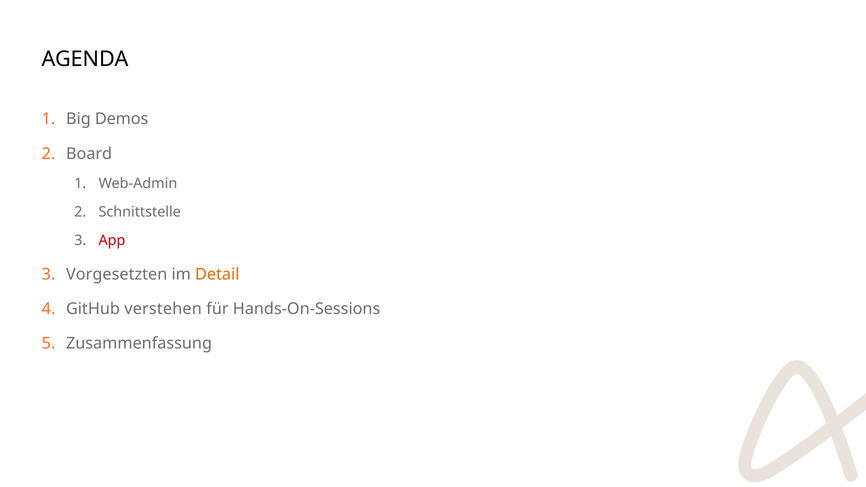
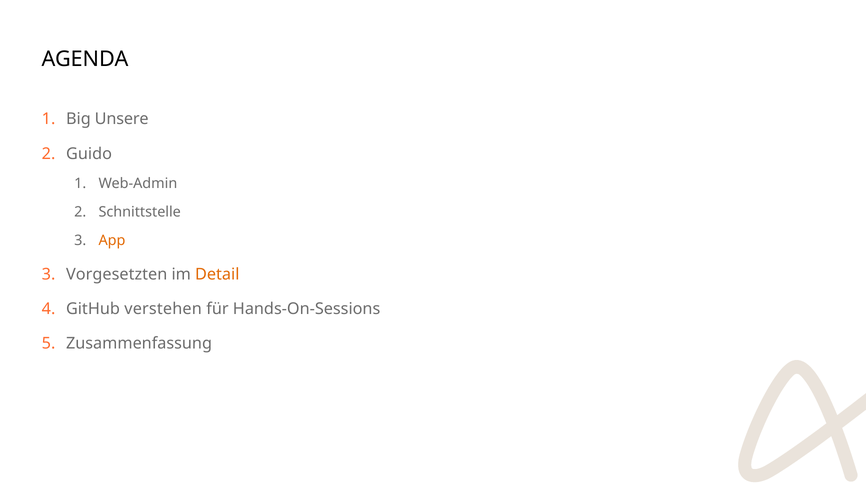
Demos: Demos -> Unsere (122, 119)
Board: Board -> Guido (89, 154)
App colour: red -> orange (112, 241)
